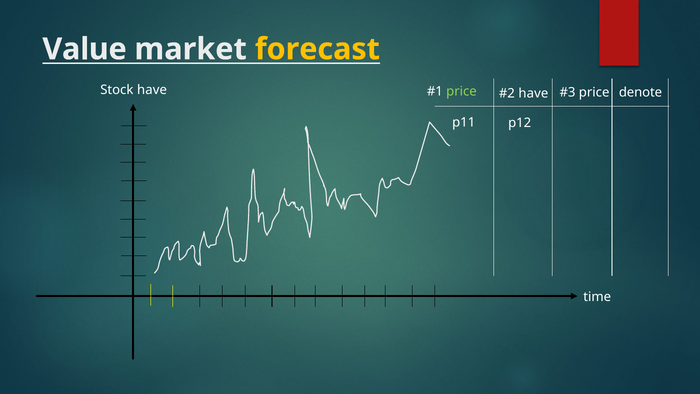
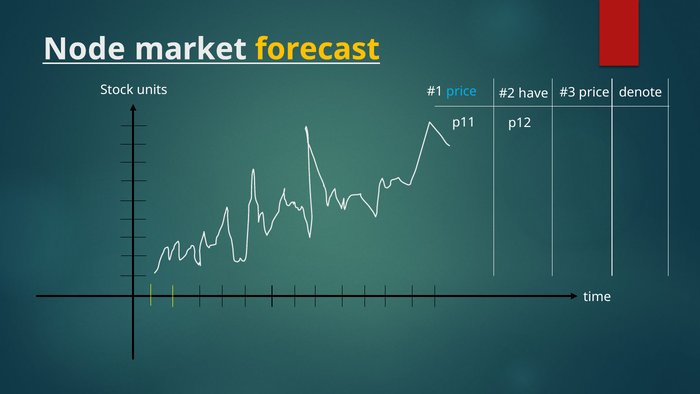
Value: Value -> Node (84, 49)
Stock have: have -> units (152, 90)
price colour: light green -> light blue (461, 91)
